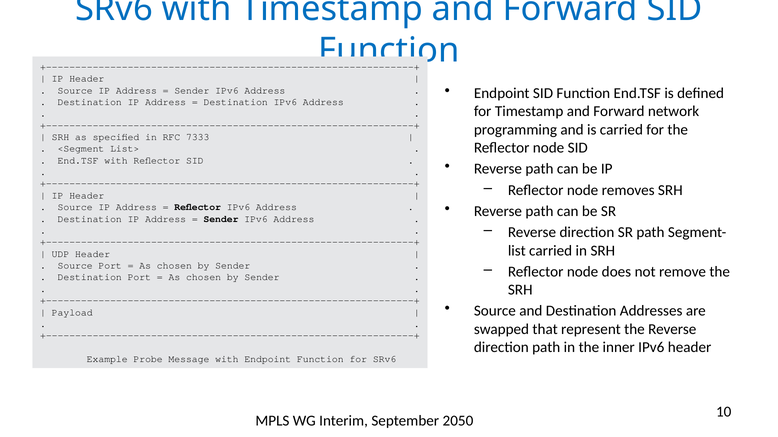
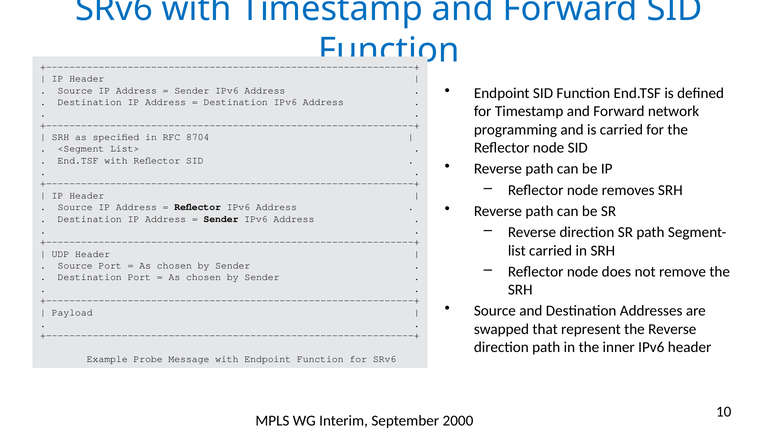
7333: 7333 -> 8704 (198, 137)
2050: 2050 -> 2000 (458, 421)
